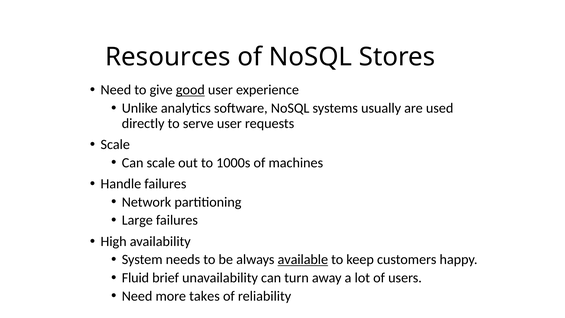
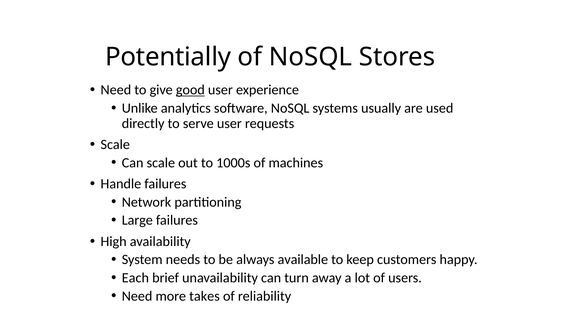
Resources: Resources -> Potentially (168, 57)
available underline: present -> none (303, 259)
Fluid: Fluid -> Each (135, 278)
